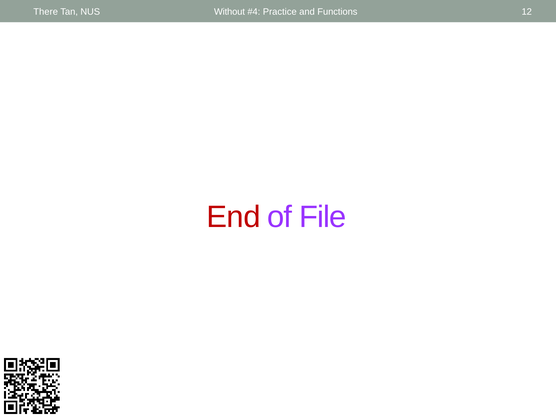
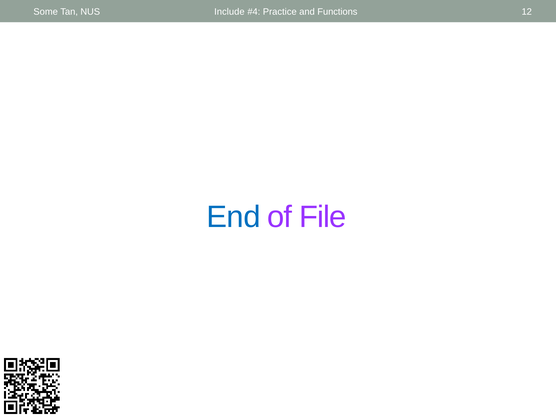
There: There -> Some (46, 12)
Without: Without -> Include (229, 12)
End colour: red -> blue (234, 217)
